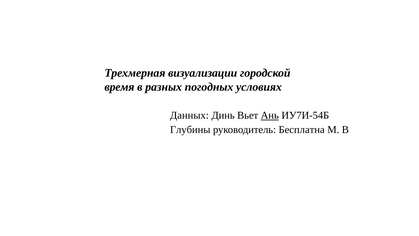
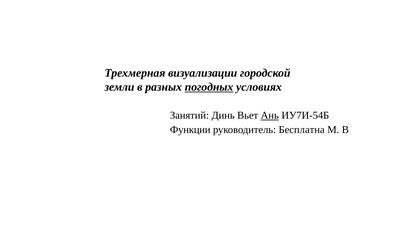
время: время -> земли (119, 87)
погодных underline: none -> present (209, 87)
Данных: Данных -> Занятий (189, 115)
Глубины: Глубины -> Функции (190, 130)
